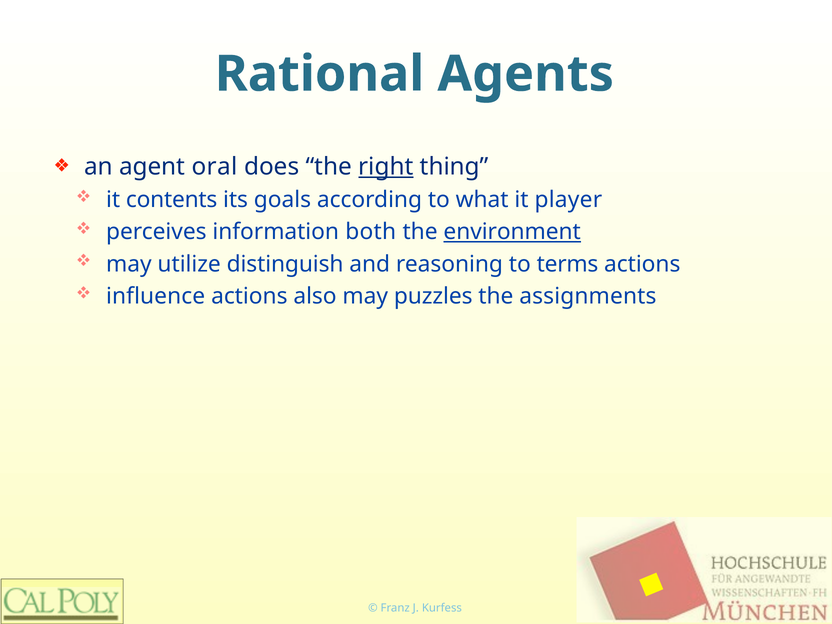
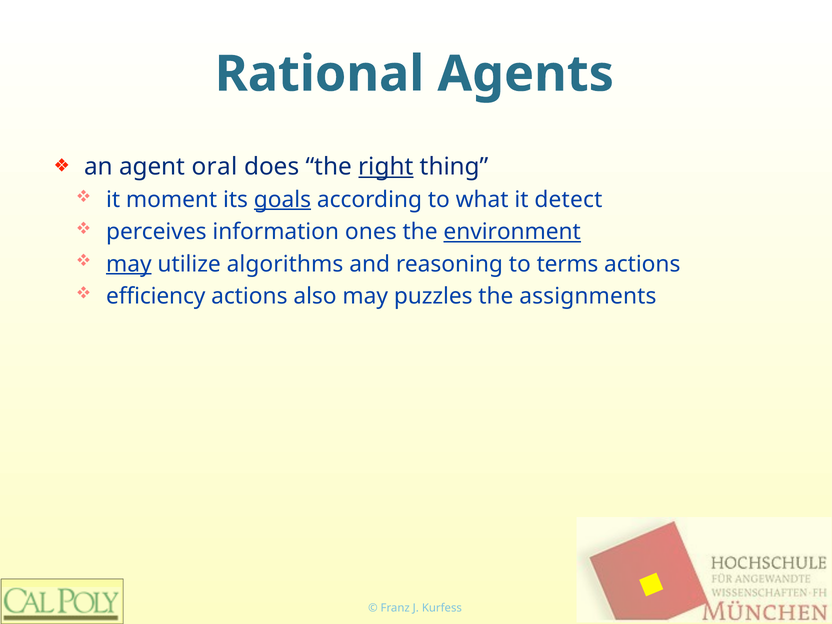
contents: contents -> moment (172, 200)
goals underline: none -> present (282, 200)
player: player -> detect (568, 200)
both: both -> ones (371, 232)
may underline: none -> present (129, 264)
distinguish: distinguish -> algorithms (285, 264)
influence: influence -> efficiency (156, 296)
